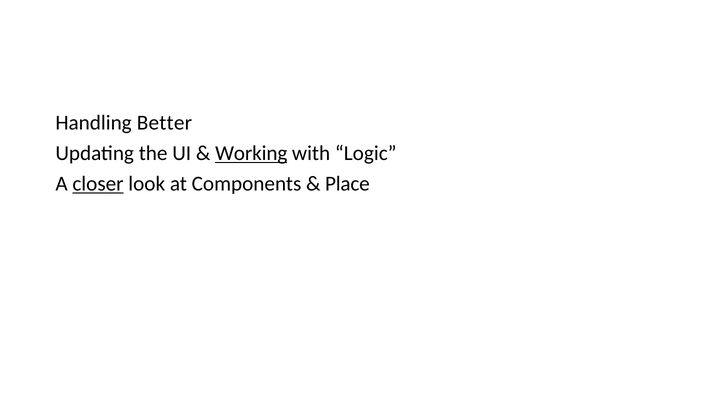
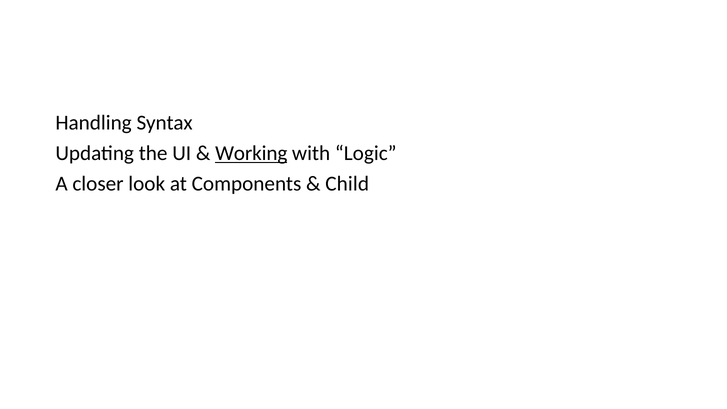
Better: Better -> Syntax (165, 123)
closer underline: present -> none (98, 184)
Place: Place -> Child (347, 184)
